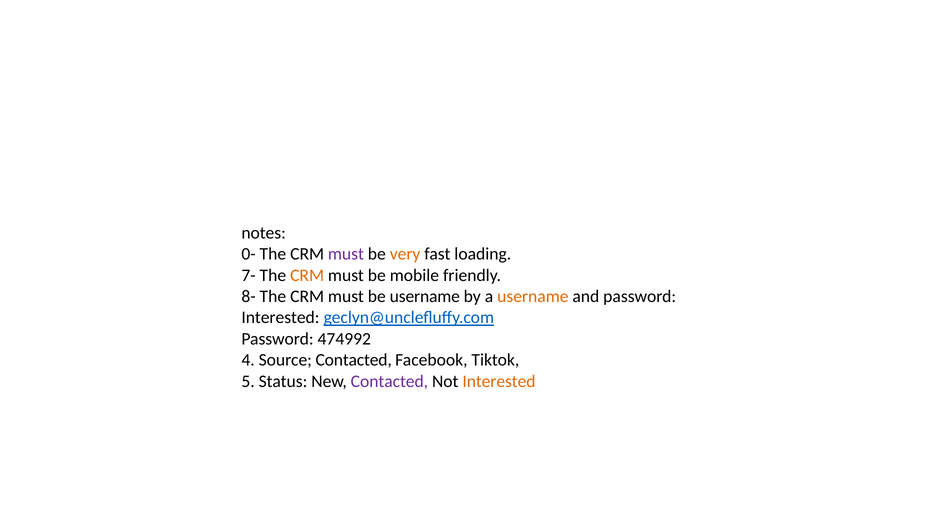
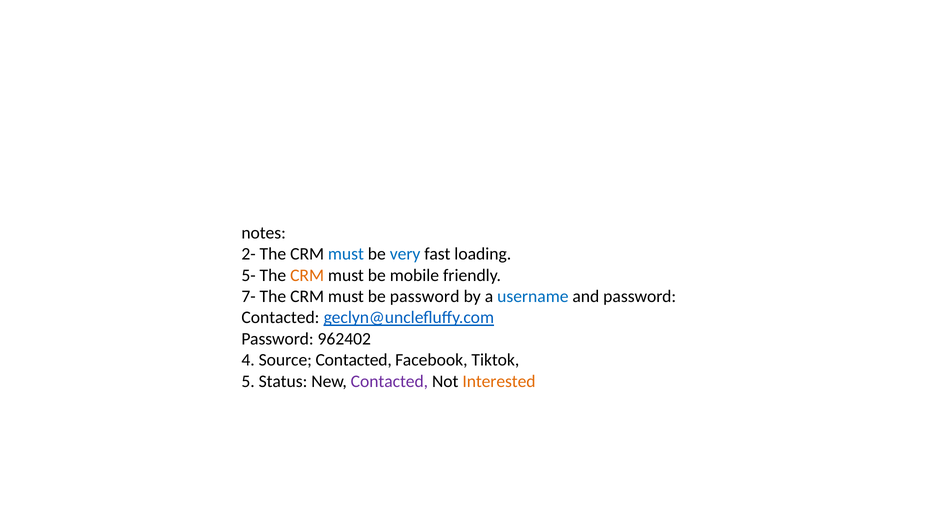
0-: 0- -> 2- (249, 254)
must colour: purple -> blue (346, 254)
very colour: orange -> blue (405, 254)
7-: 7- -> 5- (249, 275)
8-: 8- -> 7- (249, 296)
be username: username -> password (425, 296)
username colour: orange -> blue (533, 296)
Interested: Interested -> Contacted (280, 317)
474992: 474992 -> 962402 (344, 339)
